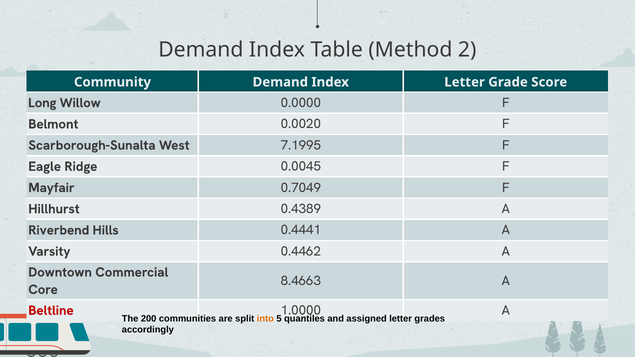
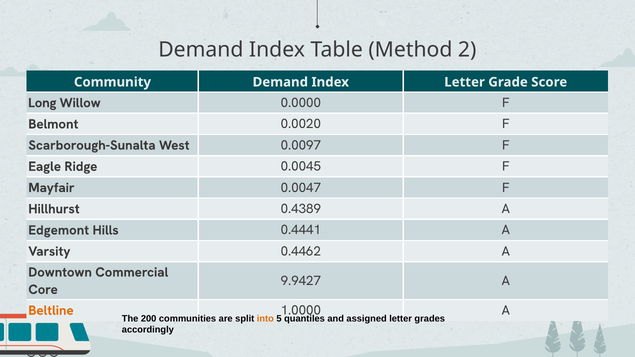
7.1995: 7.1995 -> 0.0097 (301, 145)
0.7049: 0.7049 -> 0.0047 (301, 188)
Riverbend: Riverbend -> Edgemont (59, 230)
8.4663: 8.4663 -> 9.9427 (301, 281)
Beltline colour: red -> orange (51, 311)
